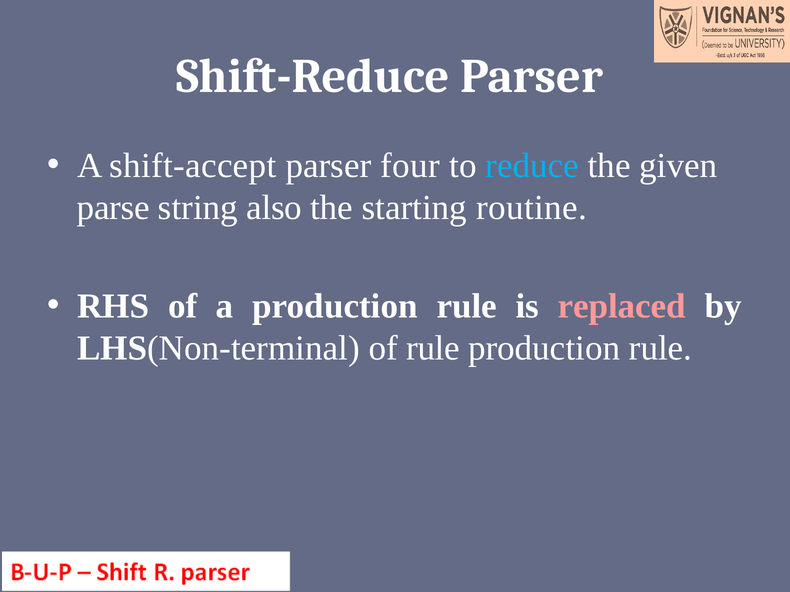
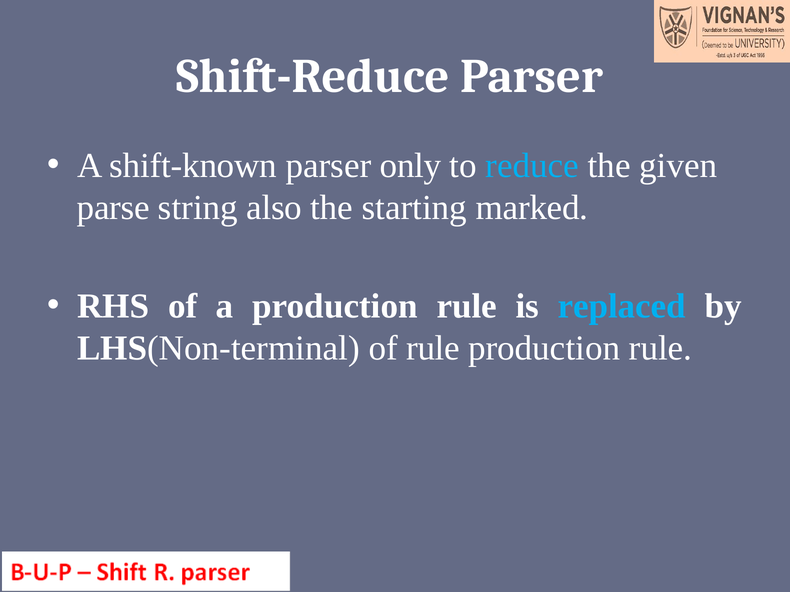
shift-accept: shift-accept -> shift-known (193, 166)
four: four -> only (411, 166)
routine: routine -> marked (532, 208)
replaced colour: pink -> light blue (622, 306)
